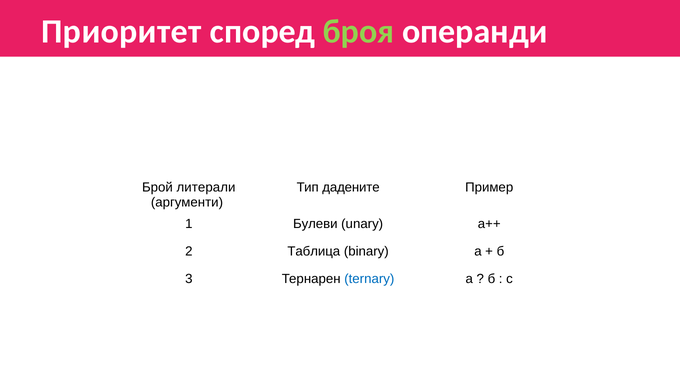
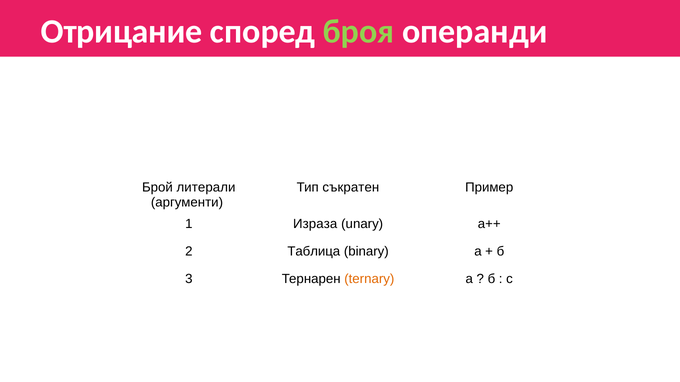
Приоритет: Приоритет -> Отрицание (122, 32)
дадените: дадените -> съкратен (351, 188)
Булеви: Булеви -> Израза (315, 224)
ternary colour: blue -> orange (369, 279)
